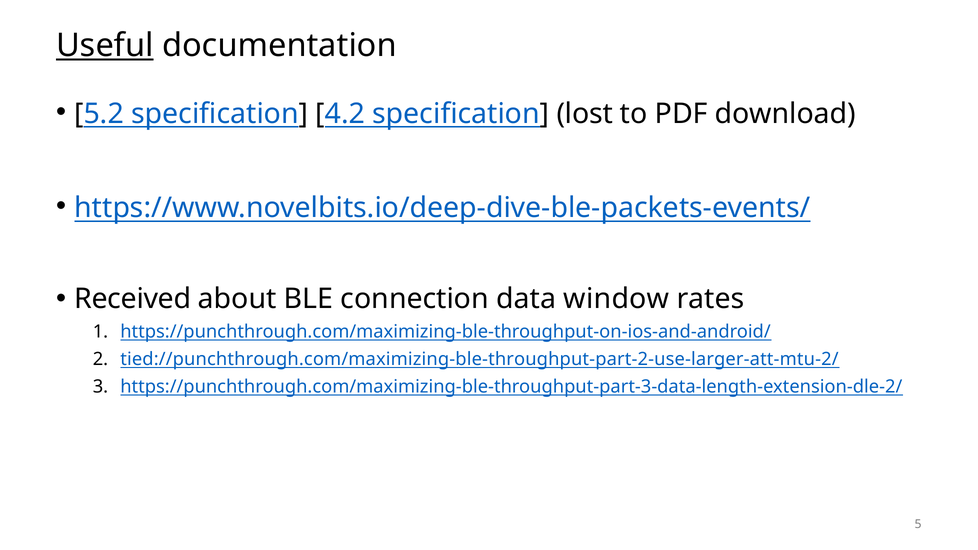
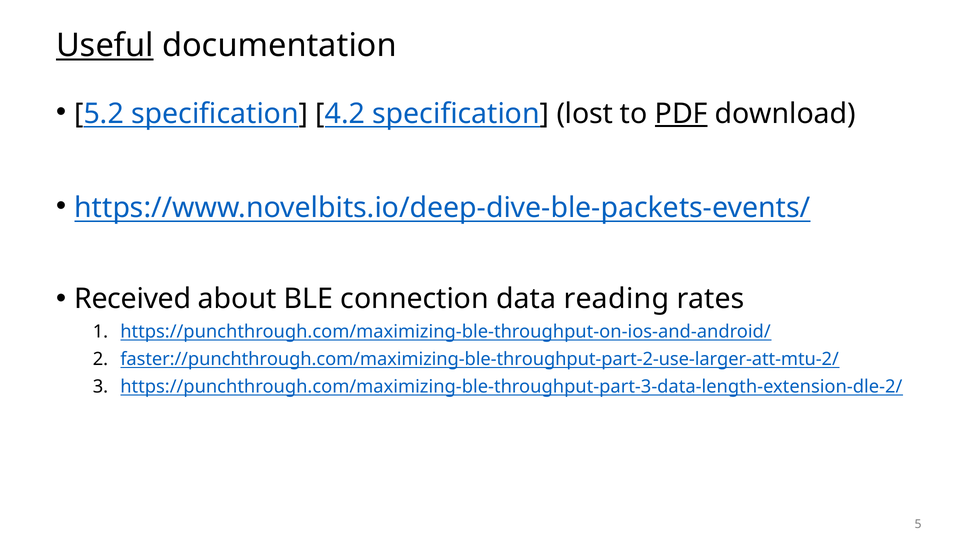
PDF underline: none -> present (681, 114)
window: window -> reading (616, 299)
tied://punchthrough.com/maximizing-ble-throughput-part-2-use-larger-att-mtu-2/: tied://punchthrough.com/maximizing-ble-throughput-part-2-use-larger-att-mtu-2/ -> faster://punchthrough.com/maximizing-ble-throughput-part-2-use-larger-att-mtu-2/ (480, 359)
